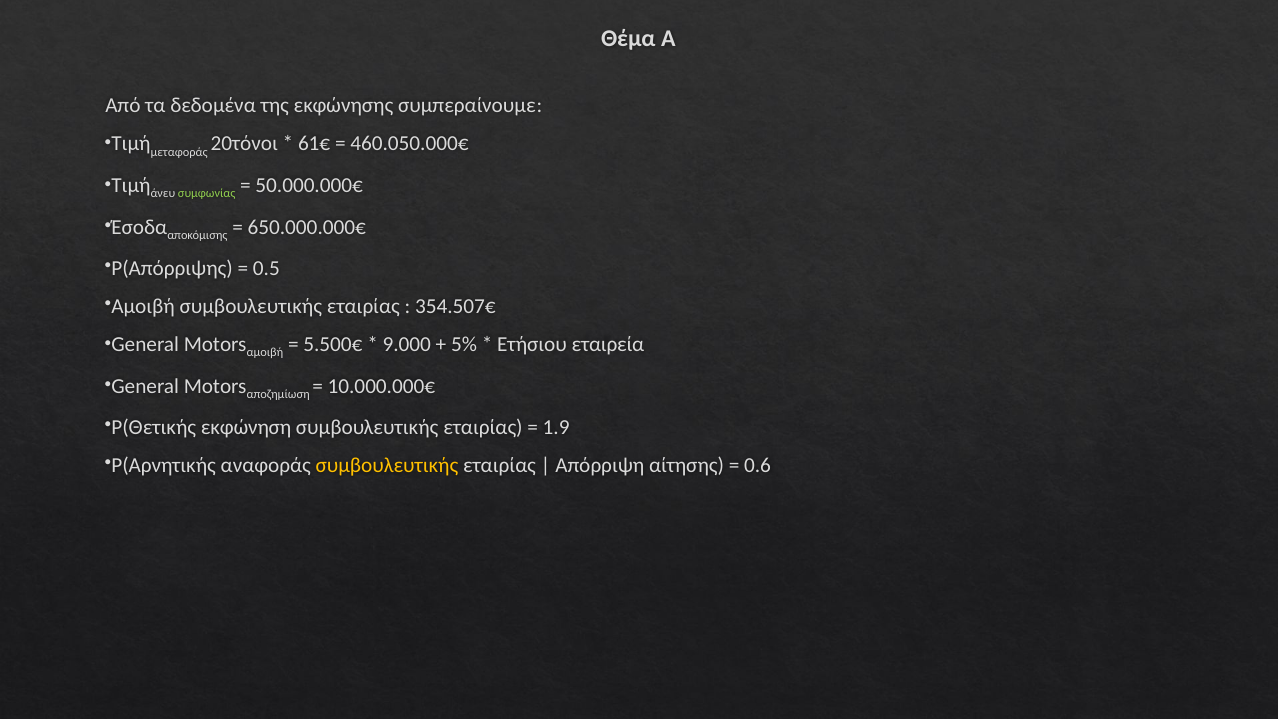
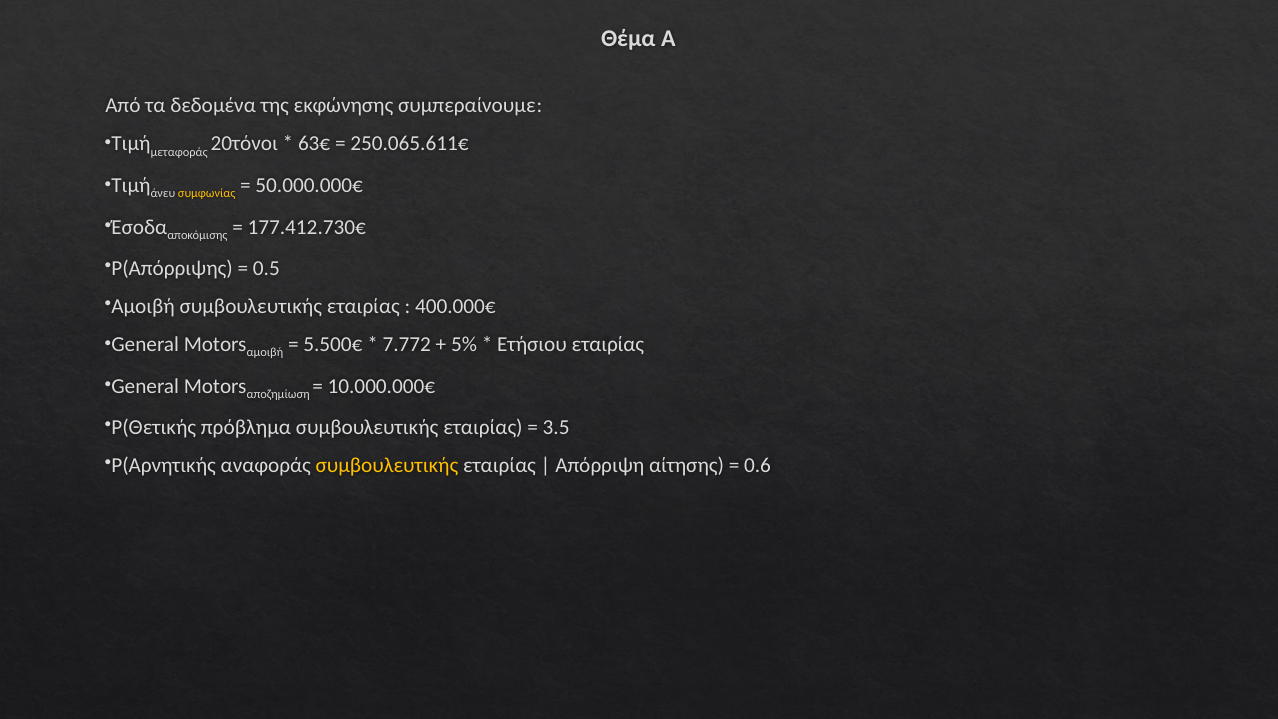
61€: 61€ -> 63€ (314, 144)
460.050.000€: 460.050.000€ -> 250.065.611€ (409, 144)
συμφωνίας colour: light green -> yellow (207, 194)
650.000.000€: 650.000.000€ -> 177.412.730€ (307, 227)
354.507€: 354.507€ -> 400.000€ (455, 306)
9.000: 9.000 -> 7.772 (407, 345)
Ετήσιου εταιρεία: εταιρεία -> εταιρίας (608, 345)
εκφώνηση: εκφώνηση -> πρόβλημα (246, 428)
1.9: 1.9 -> 3.5 (556, 428)
